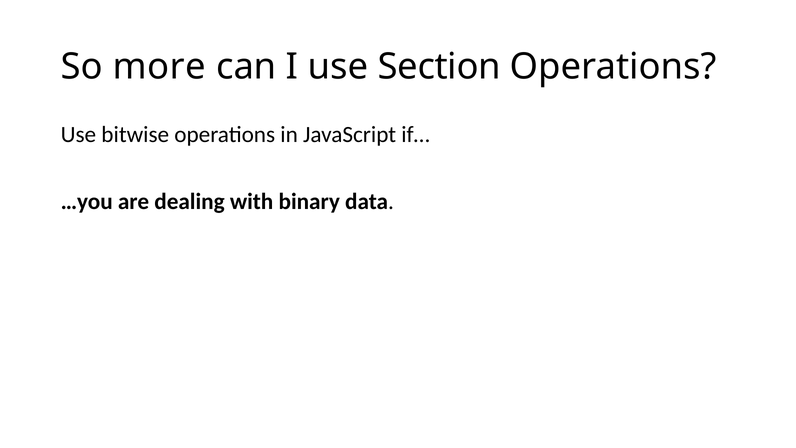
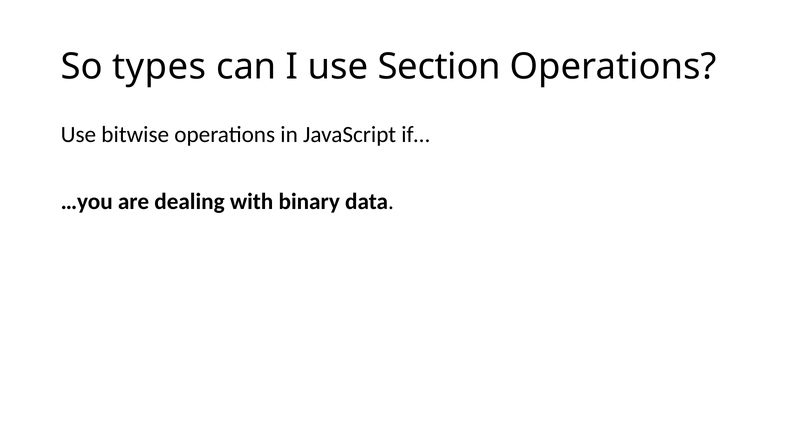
more: more -> types (159, 67)
